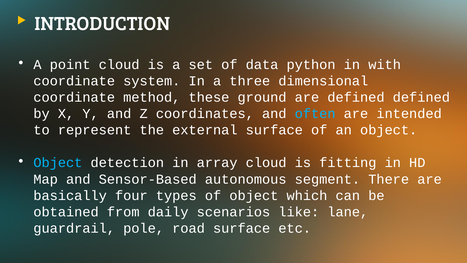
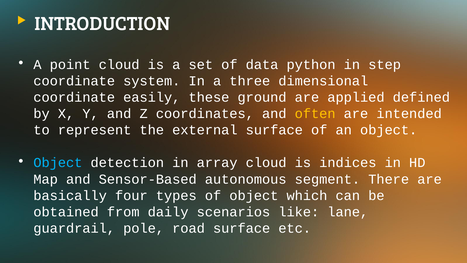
with: with -> step (385, 65)
method: method -> easily (152, 97)
are defined: defined -> applied (356, 97)
often colour: light blue -> yellow (315, 114)
fitting: fitting -> indices (348, 163)
